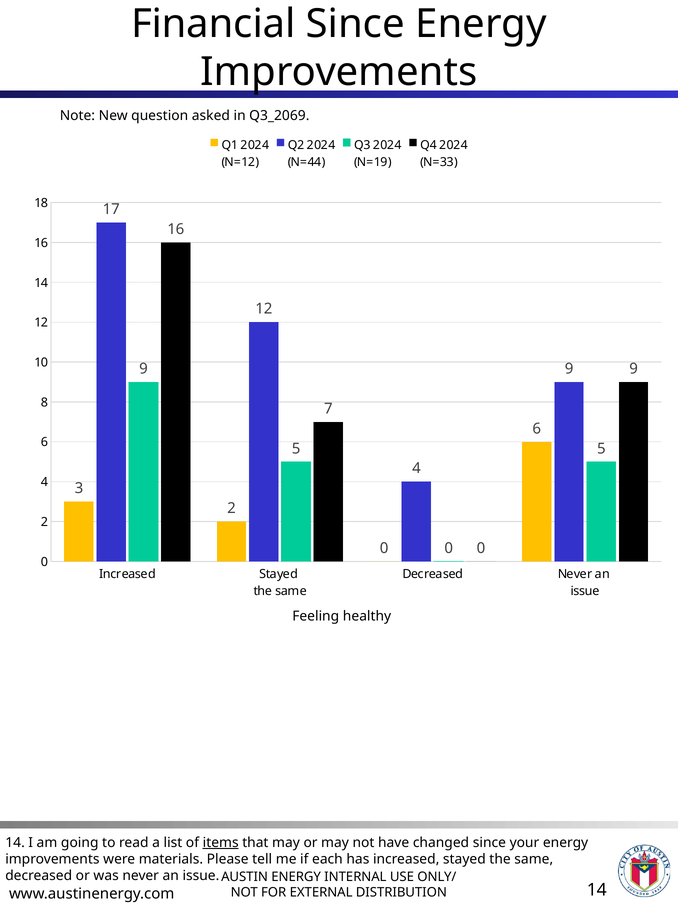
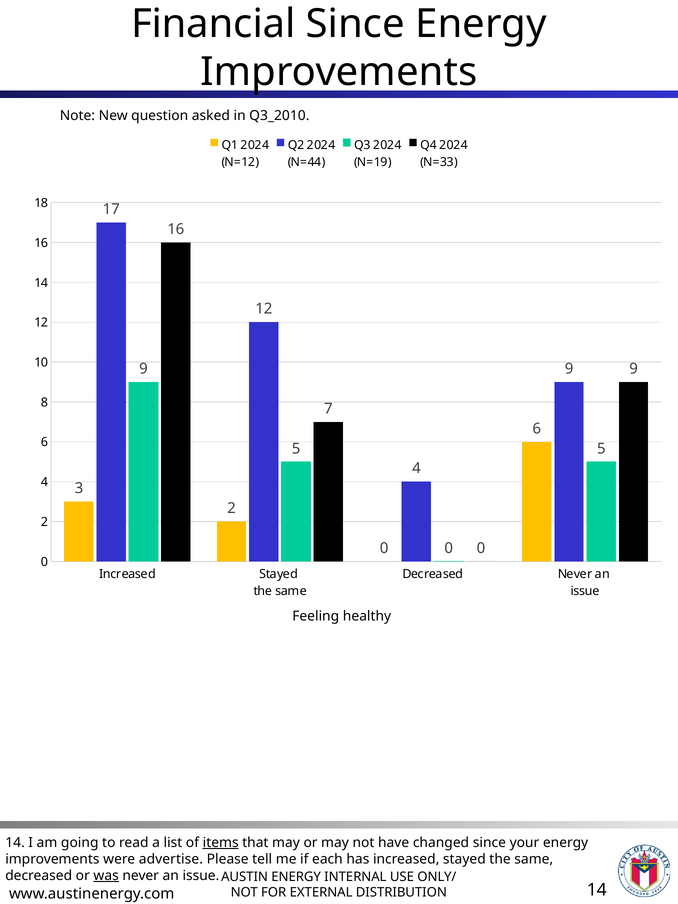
Q3_2069: Q3_2069 -> Q3_2010 (279, 116)
materials: materials -> advertise (171, 859)
was underline: none -> present (106, 876)
